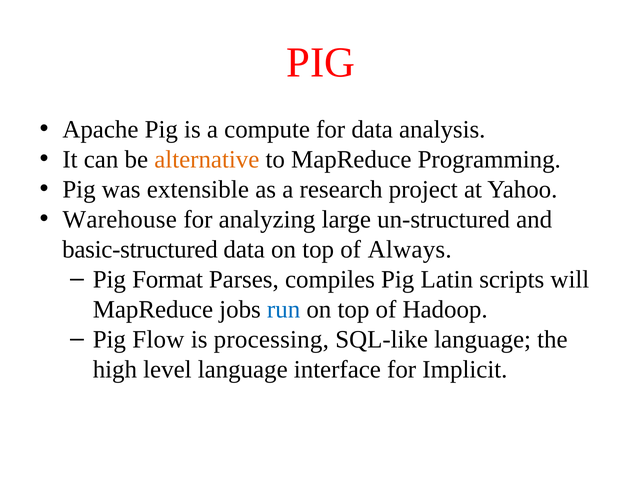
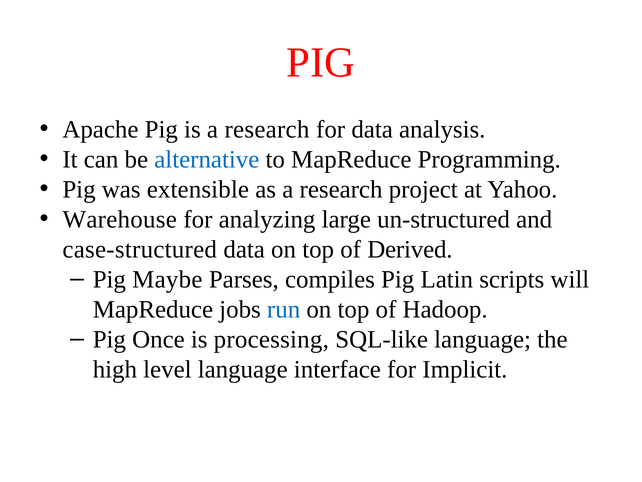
is a compute: compute -> research (267, 129)
alternative colour: orange -> blue (207, 159)
basic-structured: basic-structured -> case-structured (140, 249)
Always: Always -> Derived (410, 249)
Format: Format -> Maybe (167, 279)
Flow: Flow -> Once (158, 339)
